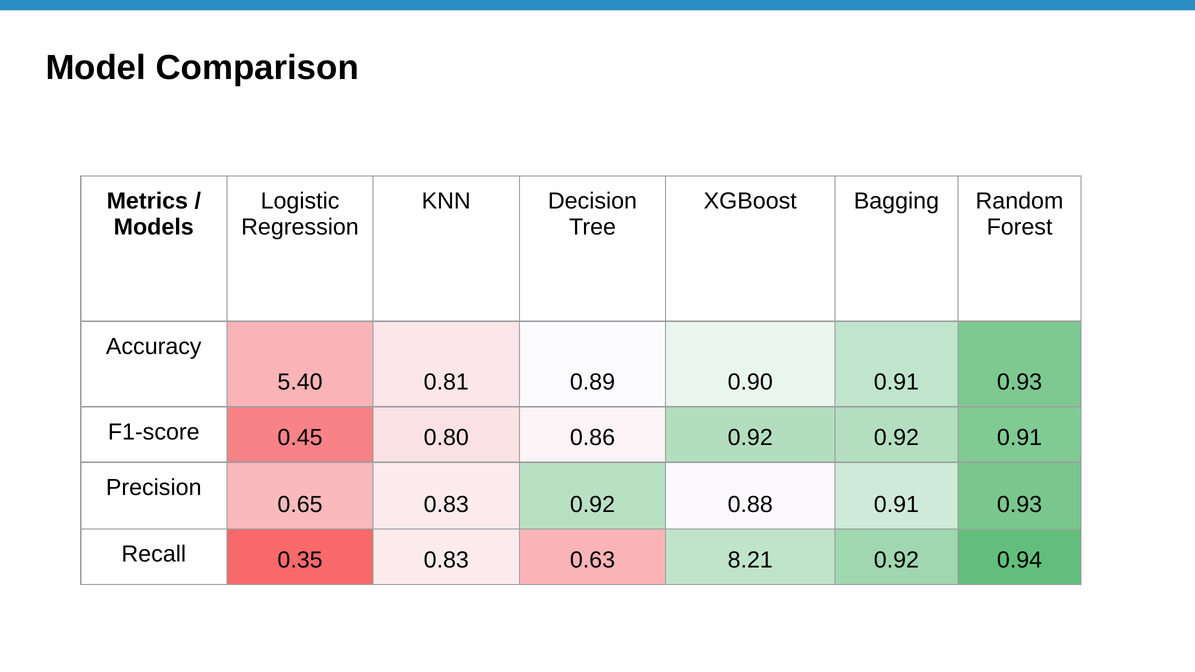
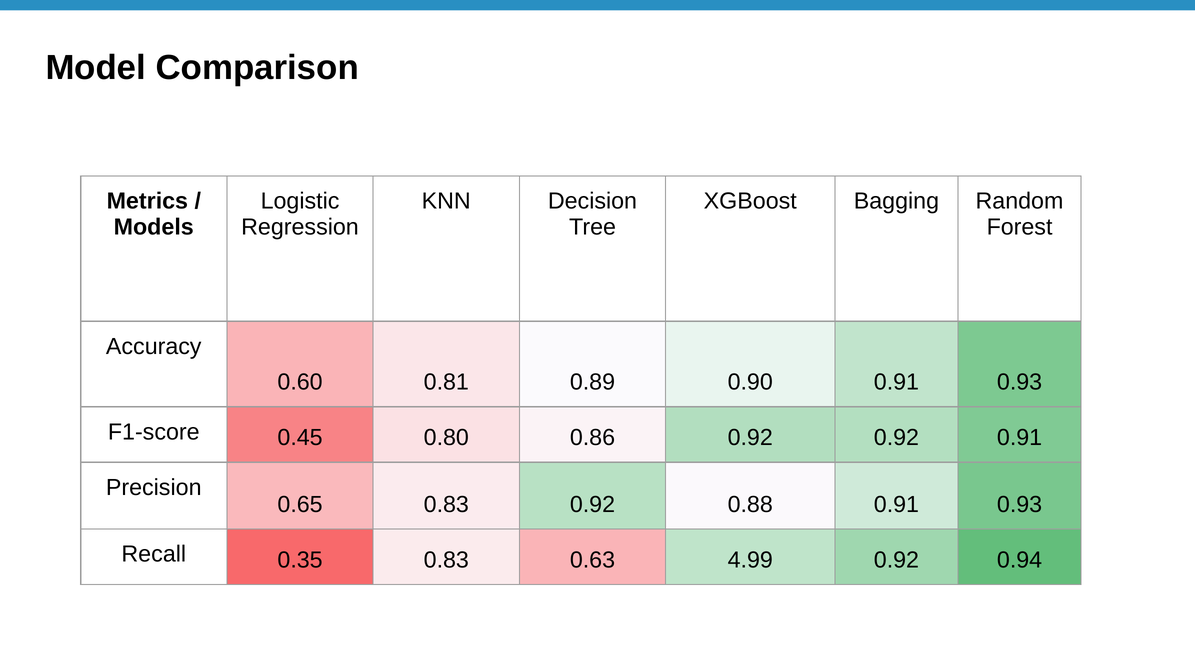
5.40: 5.40 -> 0.60 (300, 382)
8.21: 8.21 -> 4.99 (750, 560)
